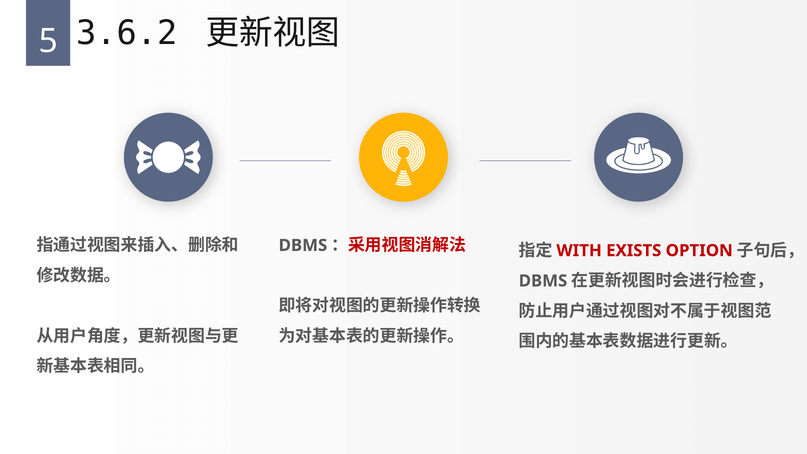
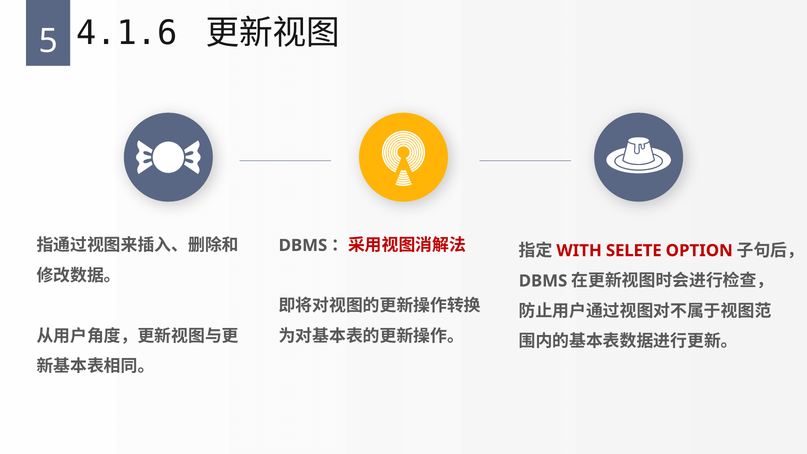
3.6.2: 3.6.2 -> 4.1.6 (127, 33)
EXISTS: EXISTS -> SELETE (634, 251)
